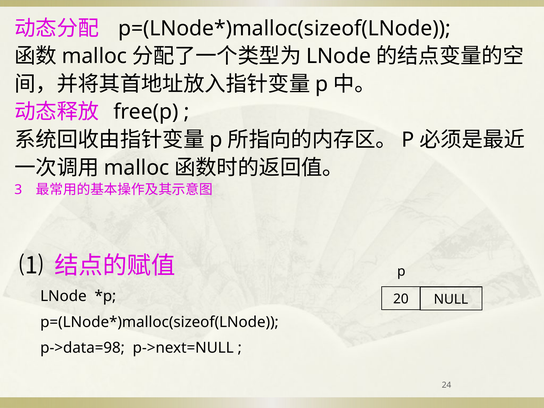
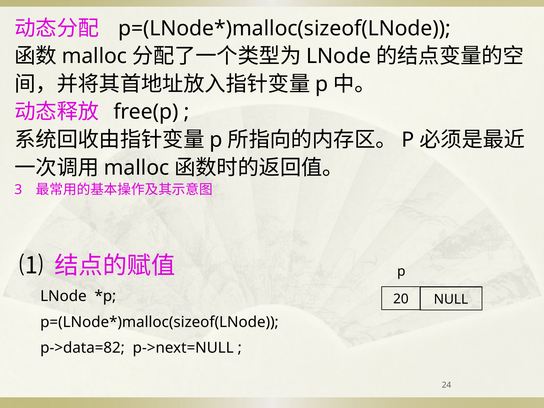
p->data=98: p->data=98 -> p->data=82 (82, 348)
